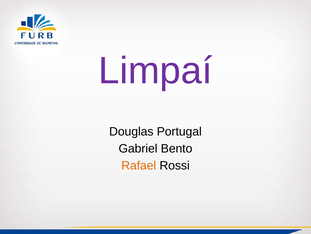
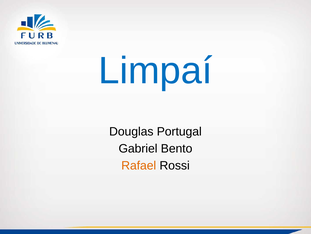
Limpaí colour: purple -> blue (155, 70)
